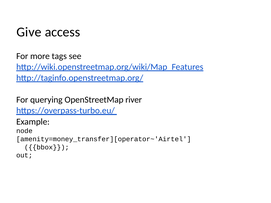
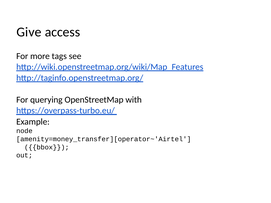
river: river -> with (134, 100)
